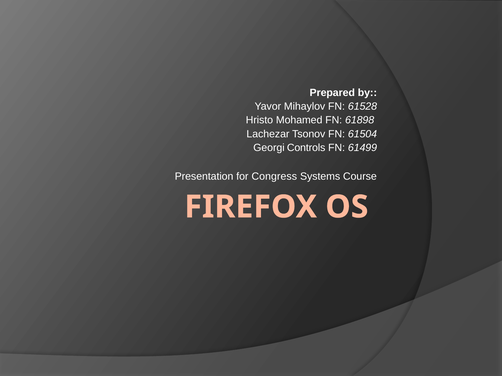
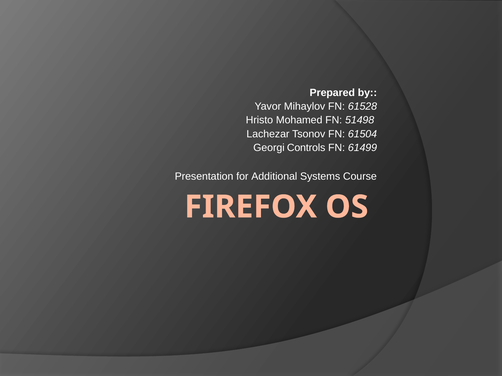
61898: 61898 -> 51498 (360, 120)
Congress: Congress -> Additional (274, 177)
